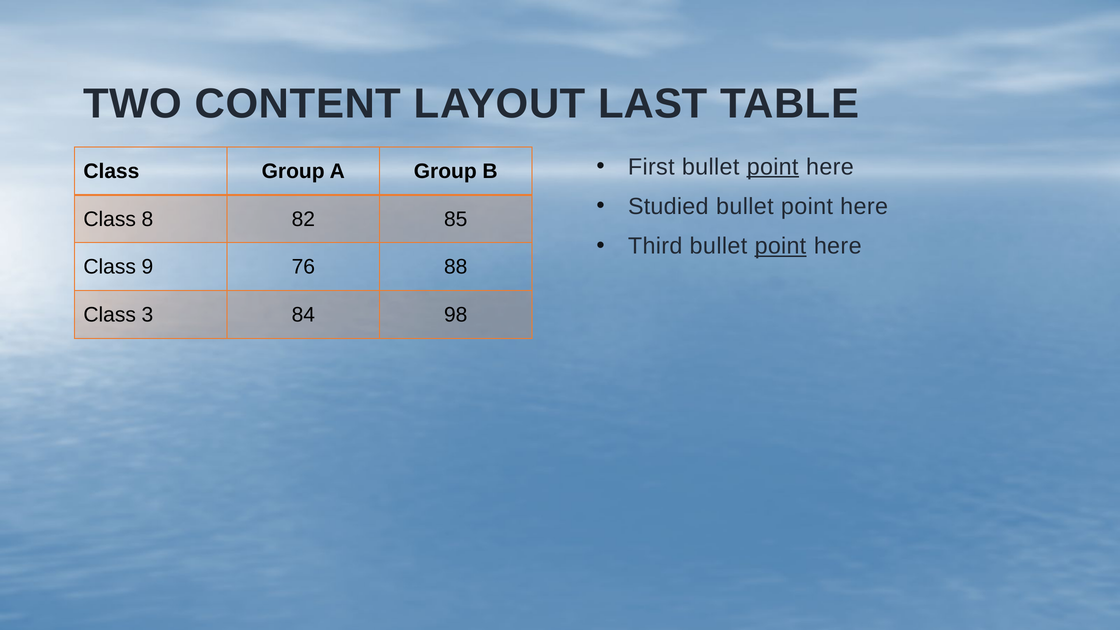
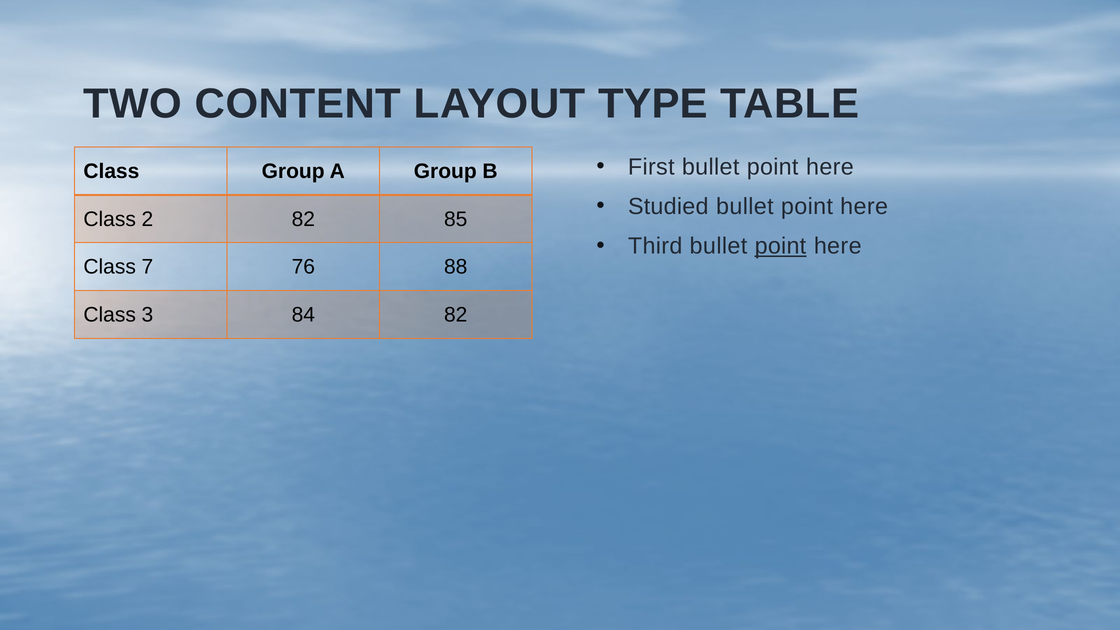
LAST: LAST -> TYPE (653, 104)
point underline: present -> none (773, 167)
8: 8 -> 2 (147, 219)
9: 9 -> 7 (147, 267)
84 98: 98 -> 82 (456, 315)
